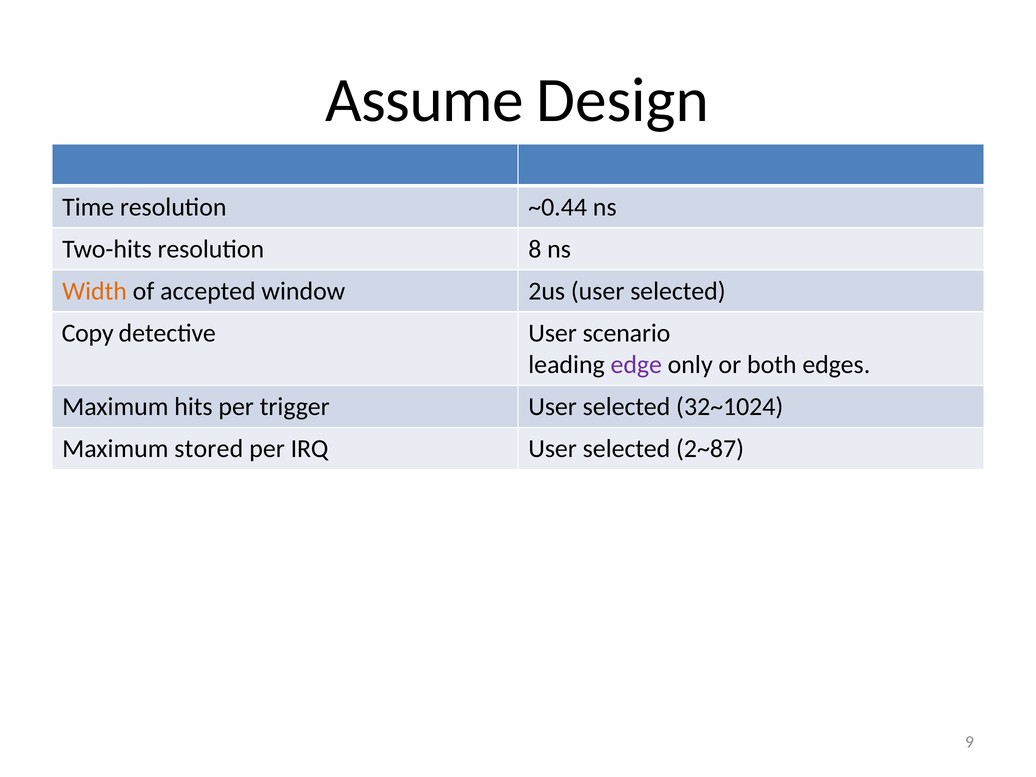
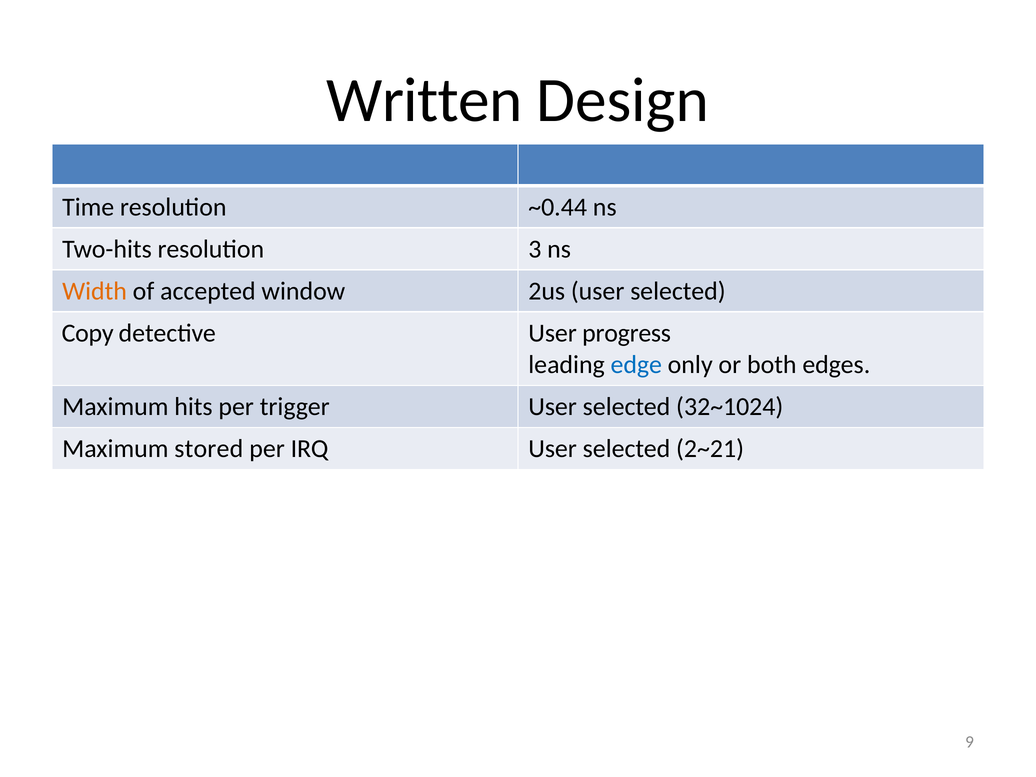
Assume: Assume -> Written (424, 100)
8: 8 -> 3 (535, 249)
scenario: scenario -> progress (627, 333)
edge colour: purple -> blue (636, 365)
2~87: 2~87 -> 2~21 (710, 449)
